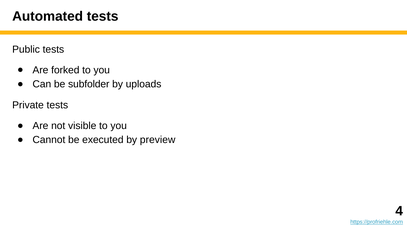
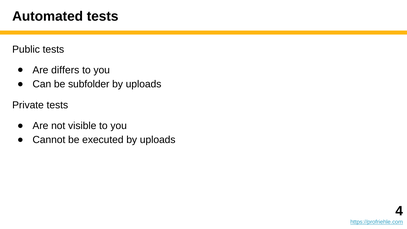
forked: forked -> differs (65, 70)
executed by preview: preview -> uploads (158, 140)
